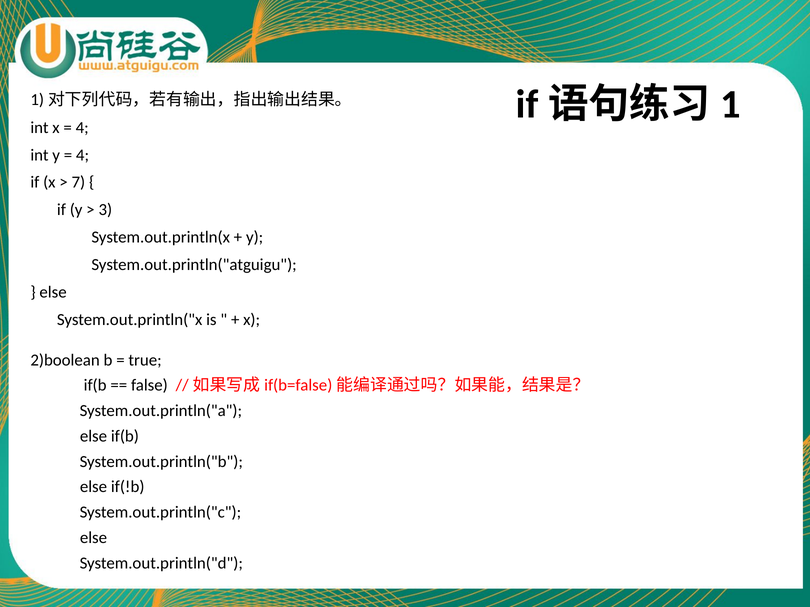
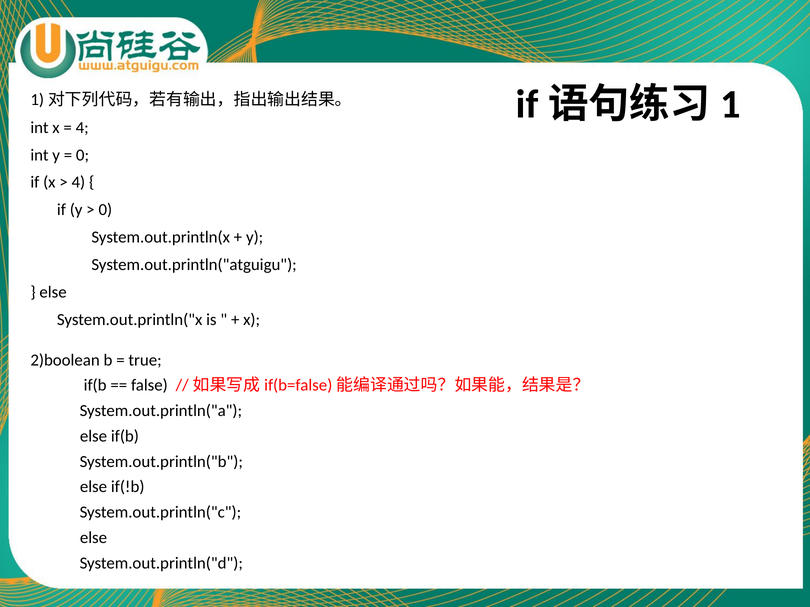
4: 4 -> 0 (83, 155)
7: 7 -> 4 (78, 183)
3: 3 -> 0 (105, 210)
